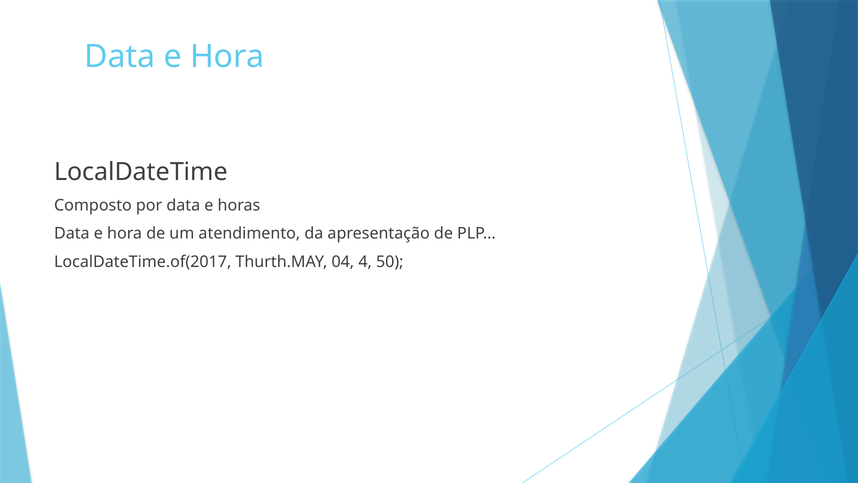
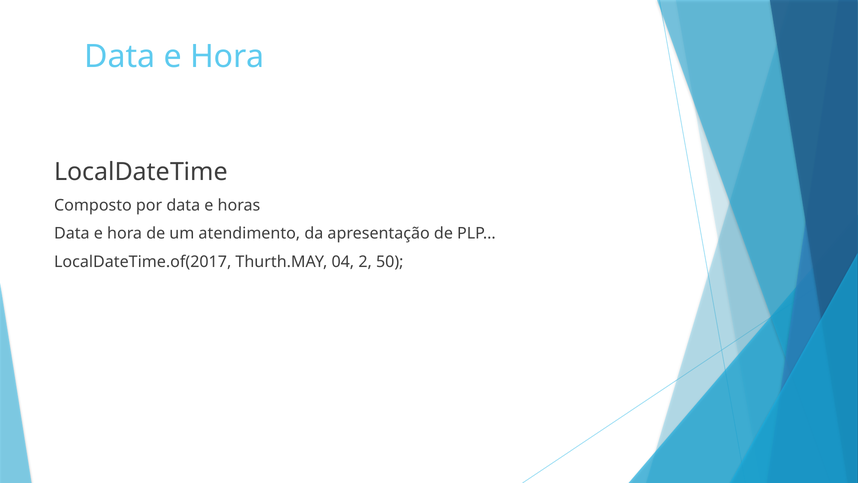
4: 4 -> 2 (365, 262)
